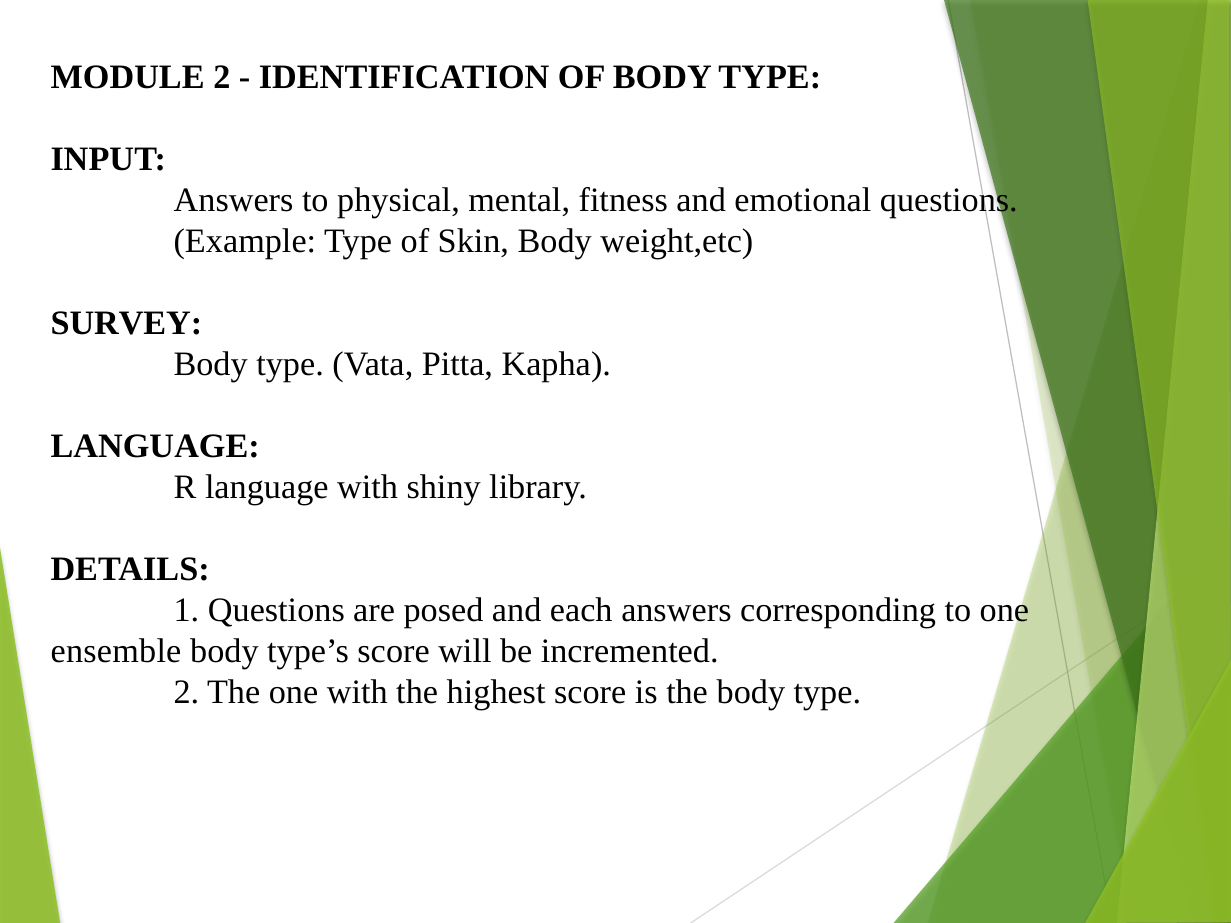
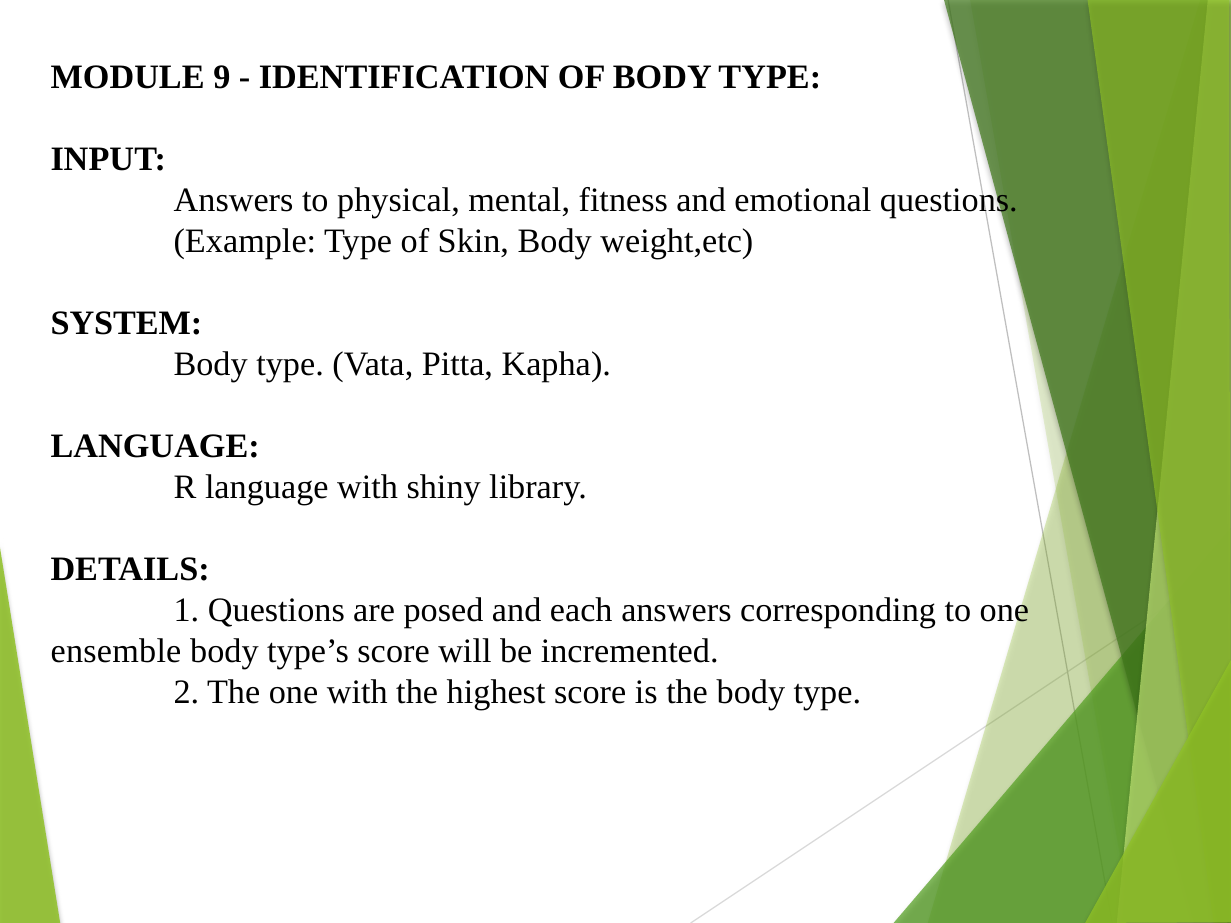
MODULE 2: 2 -> 9 (222, 77)
SURVEY: SURVEY -> SYSTEM (126, 323)
